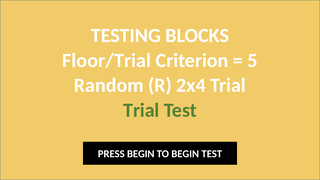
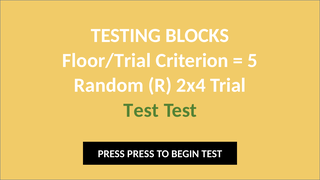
Trial: Trial -> Test (141, 110)
PRESS BEGIN: BEGIN -> PRESS (141, 154)
